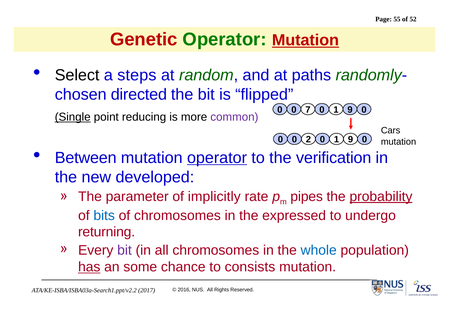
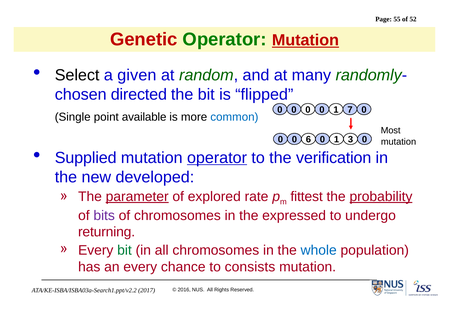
steps: steps -> given (137, 75)
paths: paths -> many (311, 75)
7: 7 -> 0 (308, 110)
9: 9 -> 7 (350, 110)
Single underline: present -> none (73, 117)
reducing: reducing -> available (144, 117)
common colour: purple -> blue (234, 117)
Cars: Cars -> Most (391, 131)
2: 2 -> 6 (308, 139)
9: 9 -> 3 (351, 139)
Between: Between -> Supplied (86, 158)
parameter underline: none -> present (137, 197)
implicitly: implicitly -> explored (214, 197)
pipes: pipes -> fittest (307, 197)
bits colour: blue -> purple (104, 215)
bit colour: purple -> green (124, 250)
has underline: present -> none (89, 267)
an some: some -> every (140, 267)
